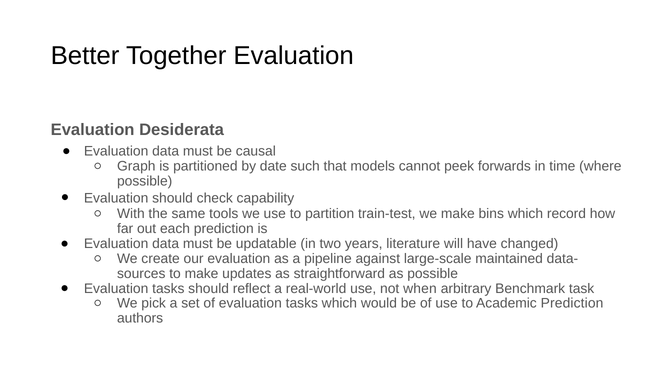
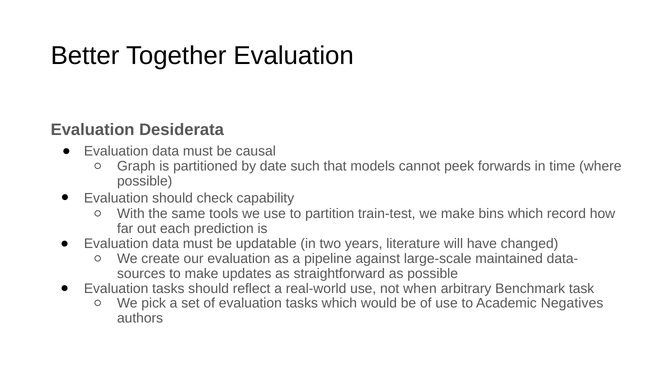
Academic Prediction: Prediction -> Negatives (572, 304)
